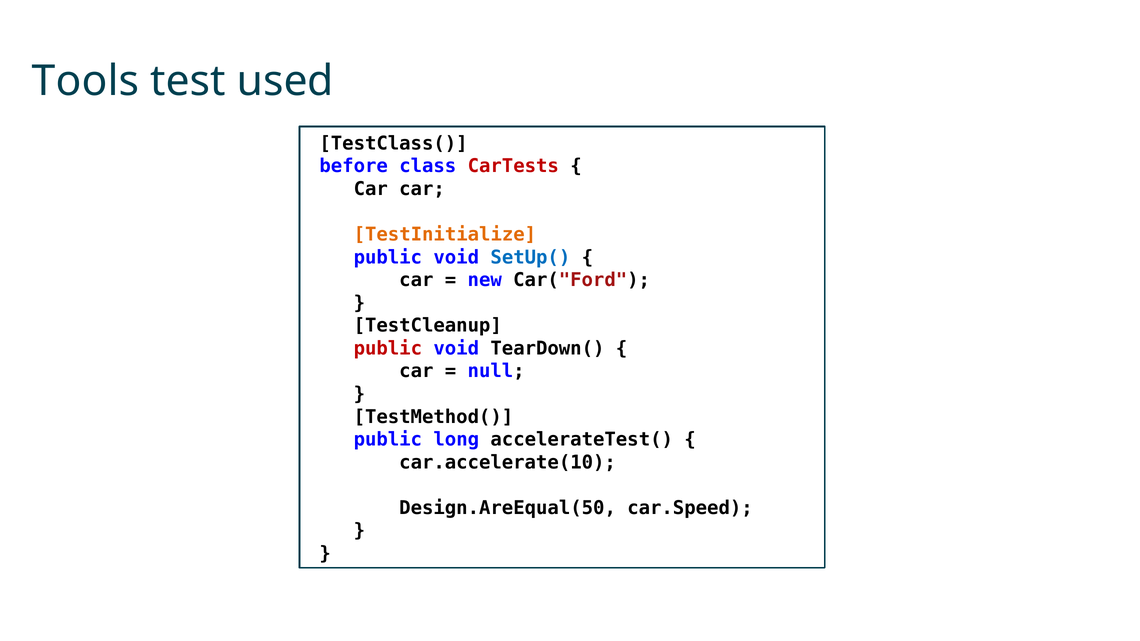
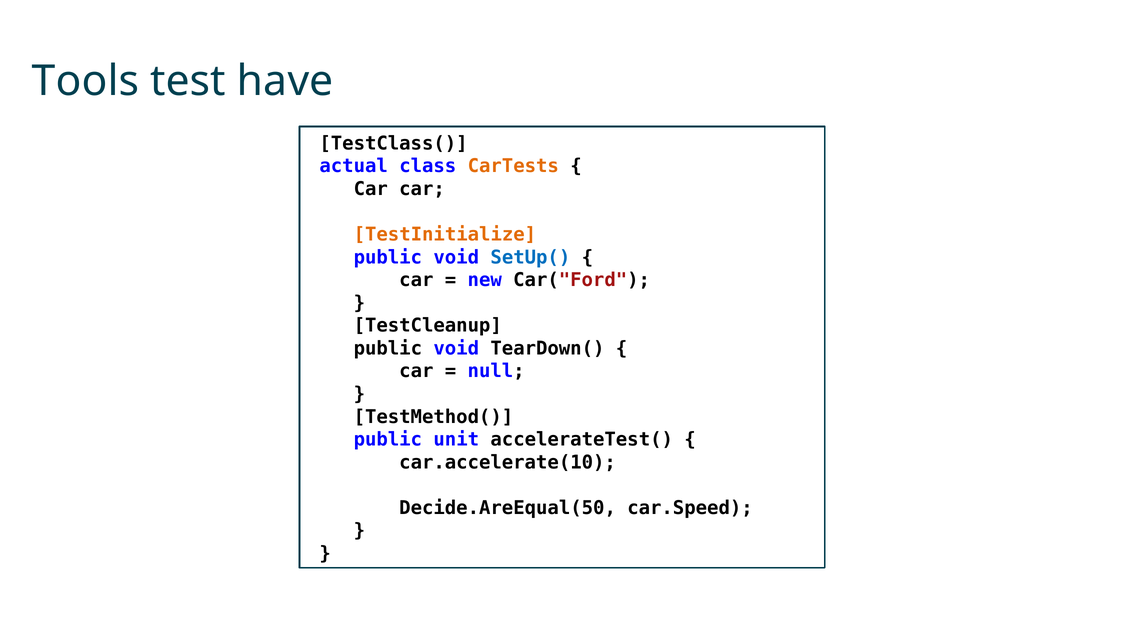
used: used -> have (285, 81)
before: before -> actual (354, 166)
CarTests colour: red -> orange (513, 166)
public colour: red -> black (388, 349)
long: long -> unit (456, 440)
Design.AreEqual(50: Design.AreEqual(50 -> Decide.AreEqual(50 (508, 508)
